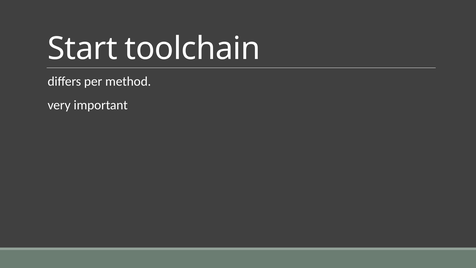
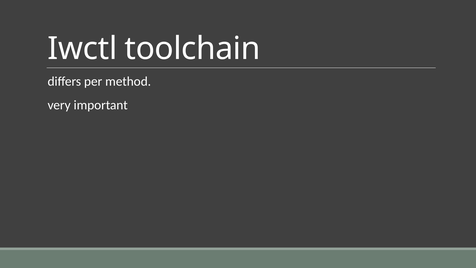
Start: Start -> Iwctl (82, 48)
